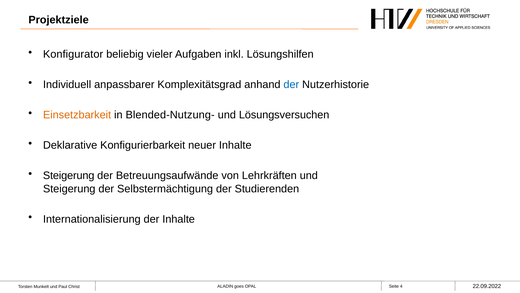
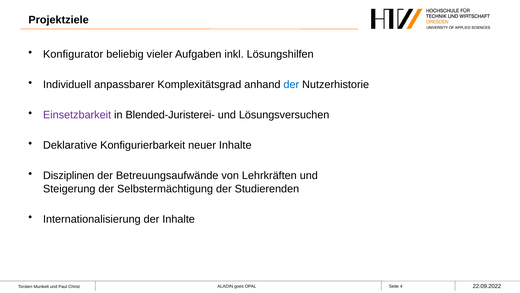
Einsetzbarkeit colour: orange -> purple (77, 115)
Blended-Nutzung-: Blended-Nutzung- -> Blended-Juristerei- (170, 115)
Steigerung: Steigerung -> Disziplinen (69, 175)
